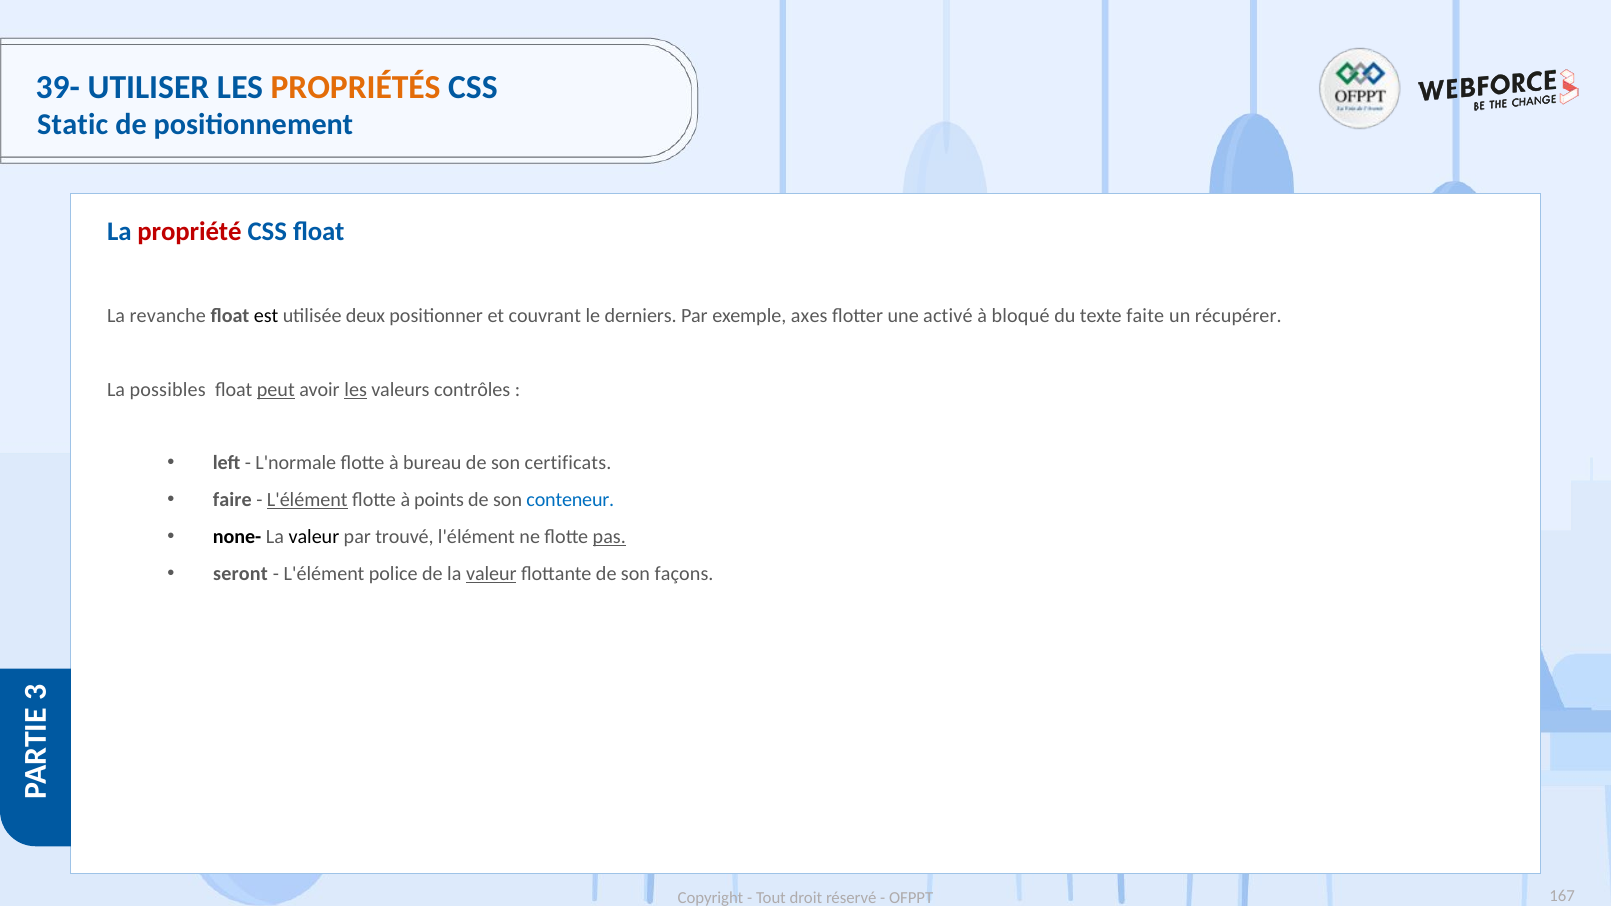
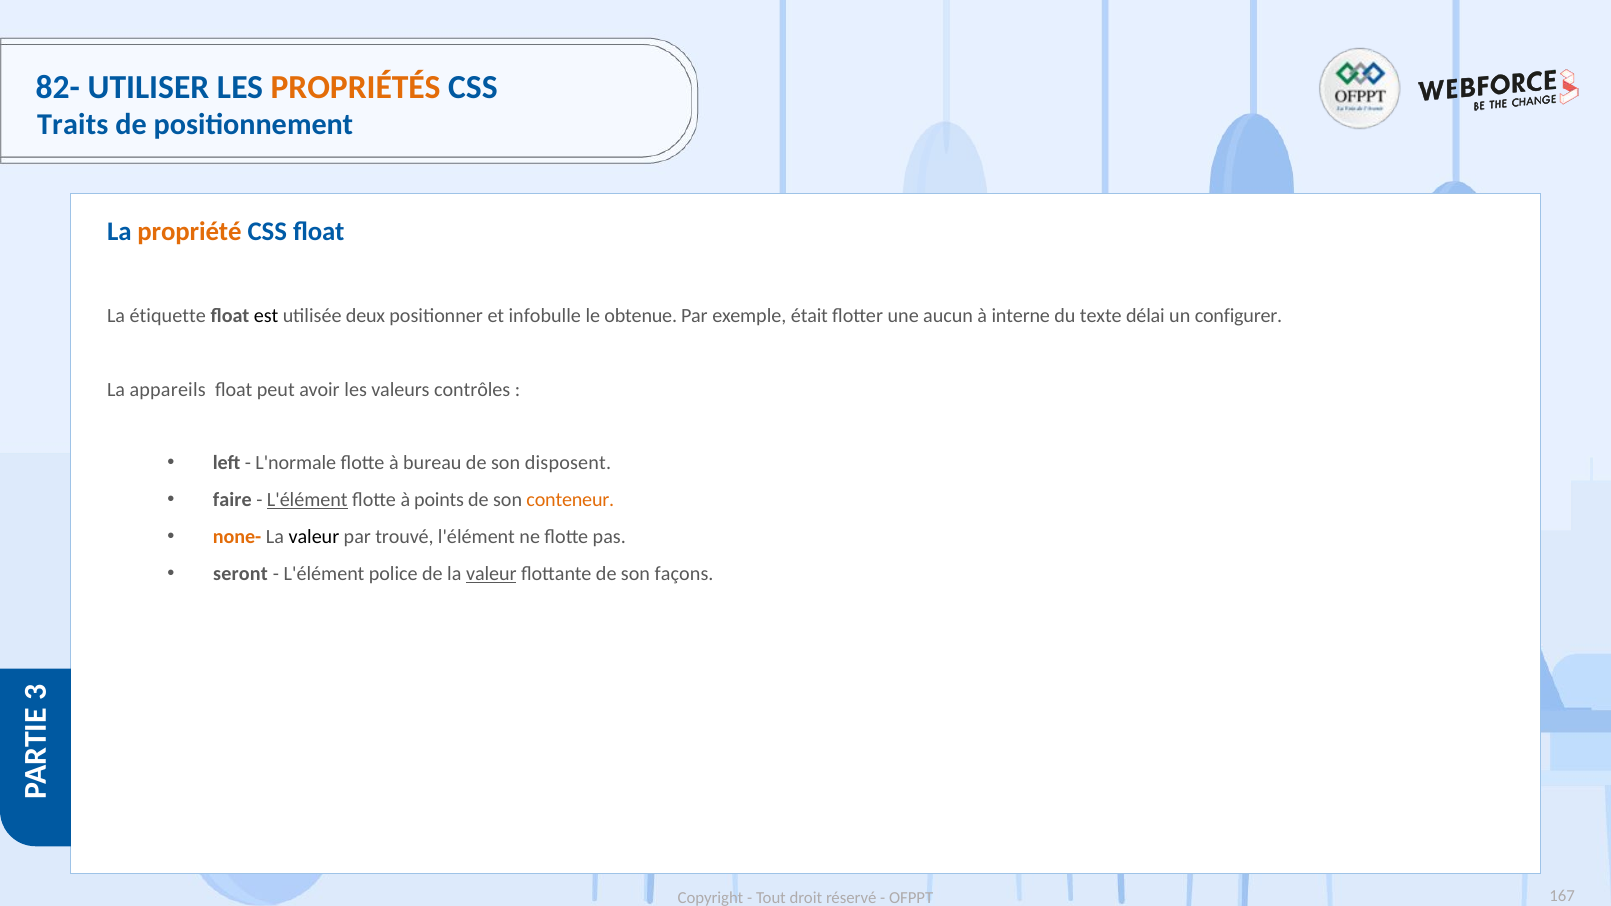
39-: 39- -> 82- (58, 87)
Static: Static -> Traits (73, 125)
propriété colour: red -> orange (190, 232)
revanche: revanche -> étiquette (168, 316)
couvrant: couvrant -> infobulle (545, 316)
derniers: derniers -> obtenue (641, 316)
axes: axes -> était (809, 316)
activé: activé -> aucun (948, 316)
bloqué: bloqué -> interne (1021, 316)
faite: faite -> délai (1145, 316)
récupérer: récupérer -> configurer (1239, 316)
possibles: possibles -> appareils (168, 390)
peut underline: present -> none (276, 390)
les underline: present -> none (356, 390)
certificats: certificats -> disposent (568, 463)
conteneur colour: blue -> orange (570, 500)
none- colour: black -> orange (237, 537)
pas underline: present -> none (609, 537)
